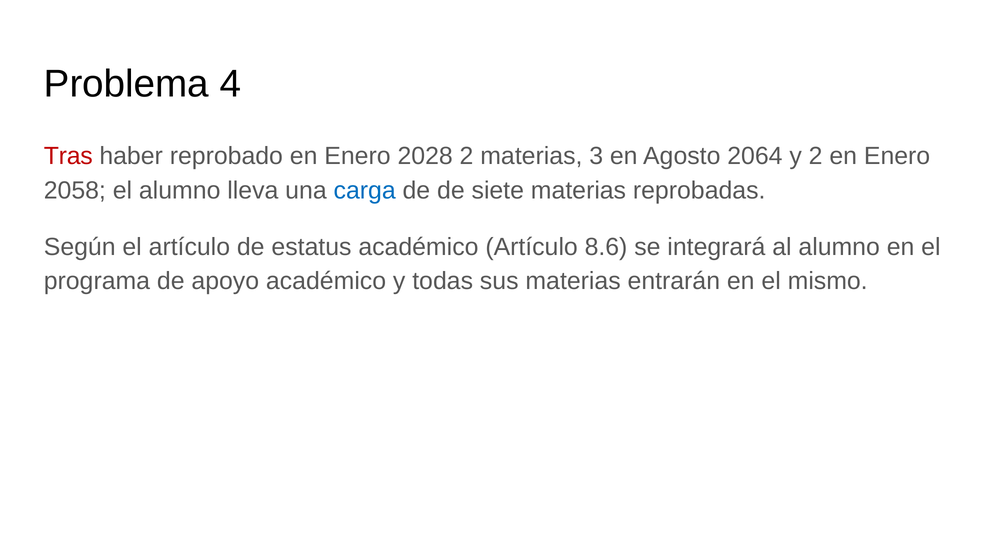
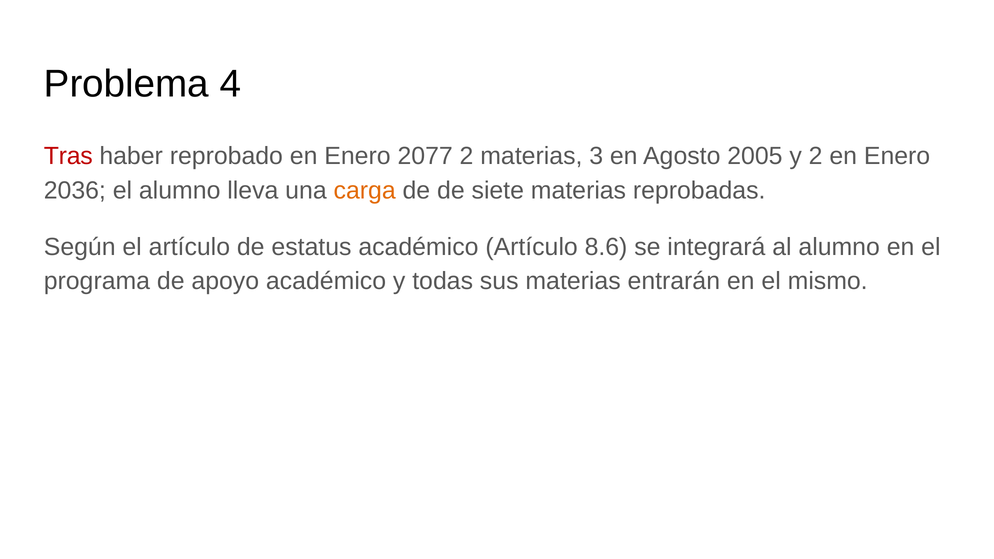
2028: 2028 -> 2077 (425, 156)
2064: 2064 -> 2005 (755, 156)
2058: 2058 -> 2036 (75, 191)
carga colour: blue -> orange (365, 191)
